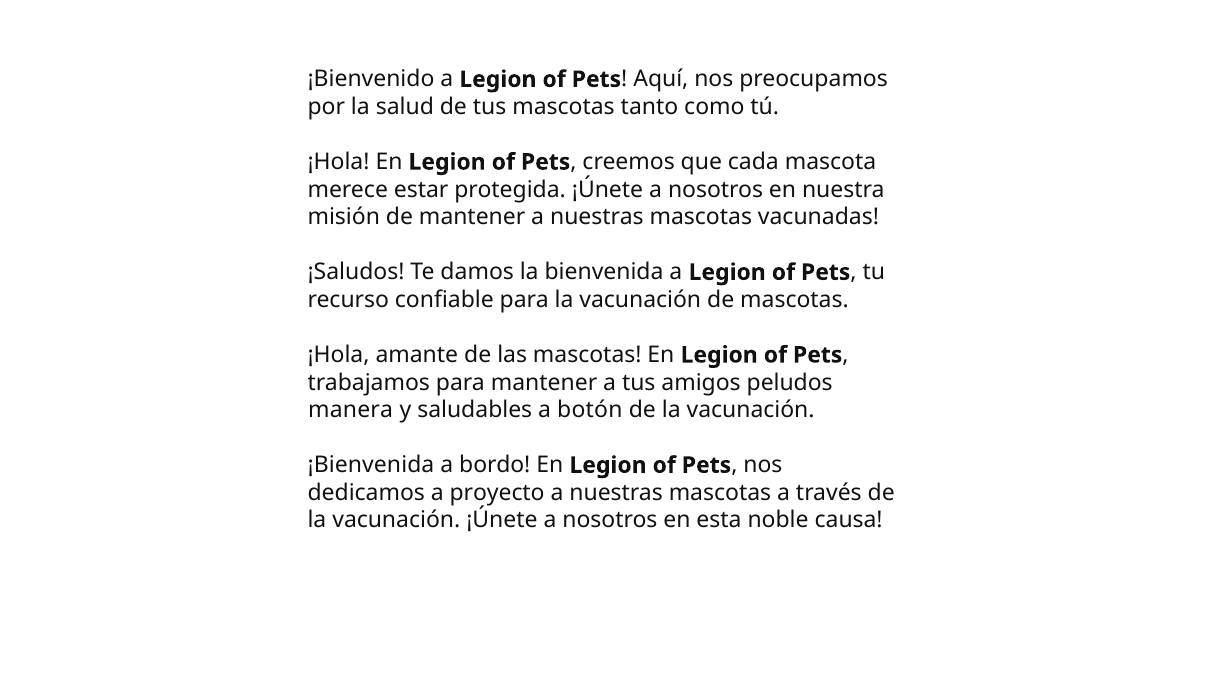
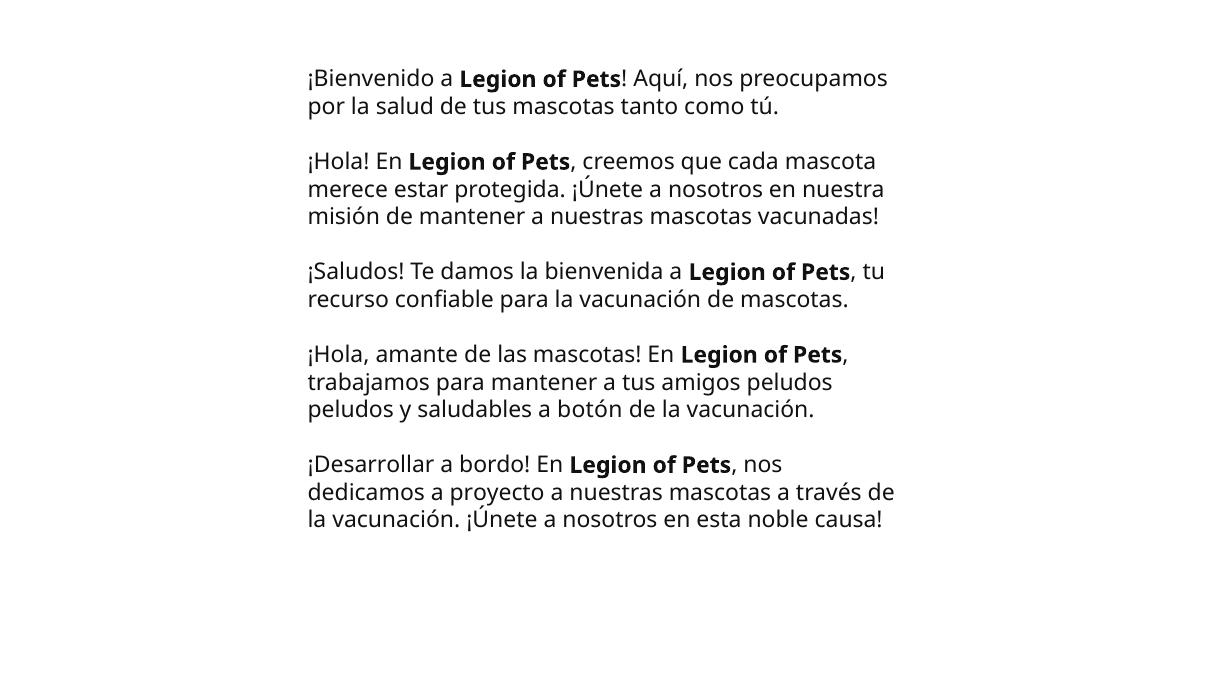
manera: manera -> peludos (351, 410)
¡Bienvenida: ¡Bienvenida -> ¡Desarrollar (371, 465)
